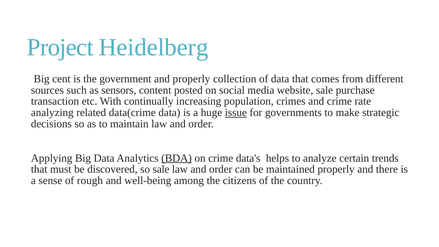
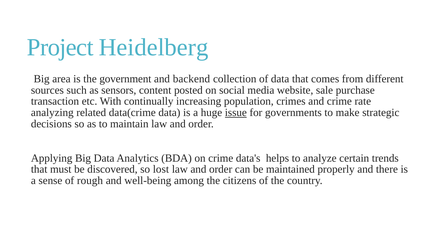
cent: cent -> area (61, 79)
and properly: properly -> backend (191, 79)
BDA underline: present -> none (177, 158)
so sale: sale -> lost (161, 169)
